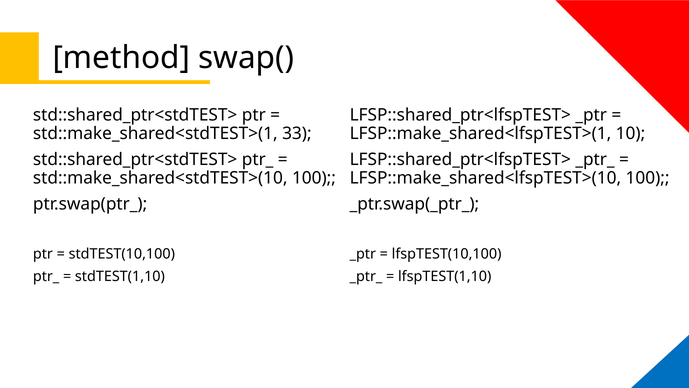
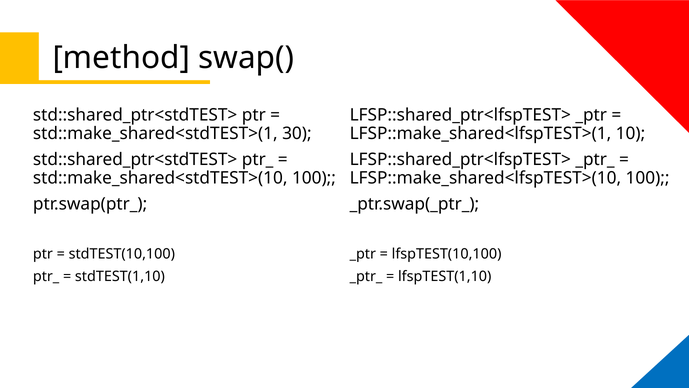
33: 33 -> 30 (297, 134)
